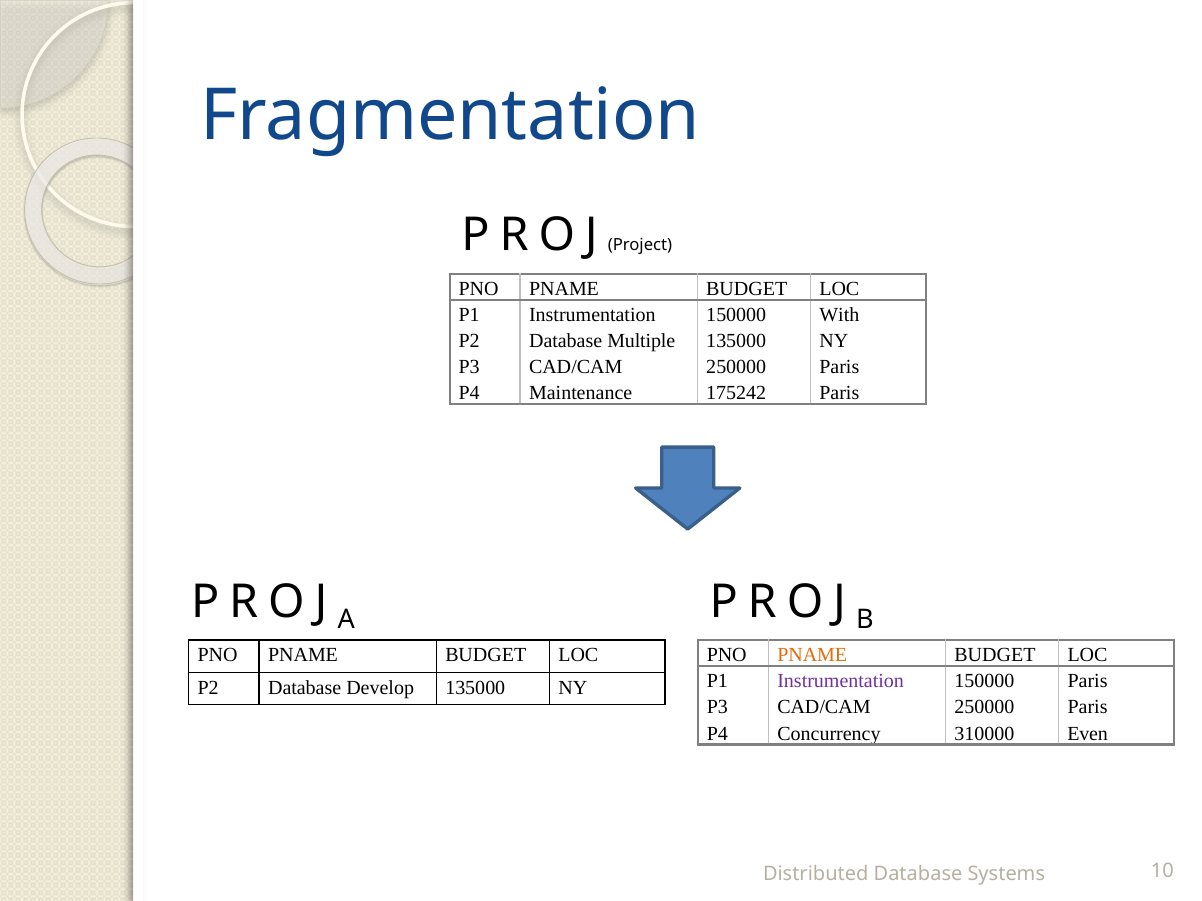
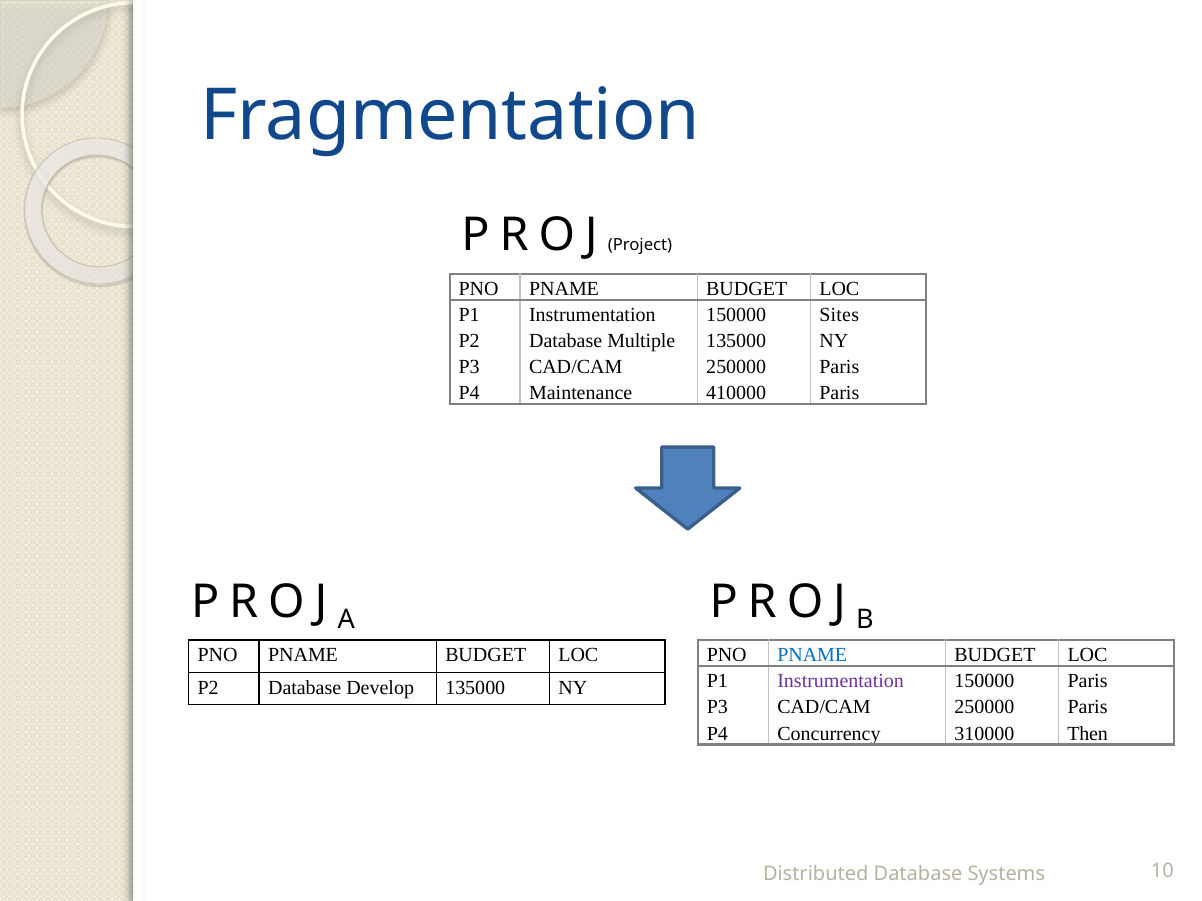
With: With -> Sites (839, 315)
175242: 175242 -> 410000 (736, 393)
PNAME colour: orange -> blue (812, 655)
Even: Even -> Then (1088, 734)
